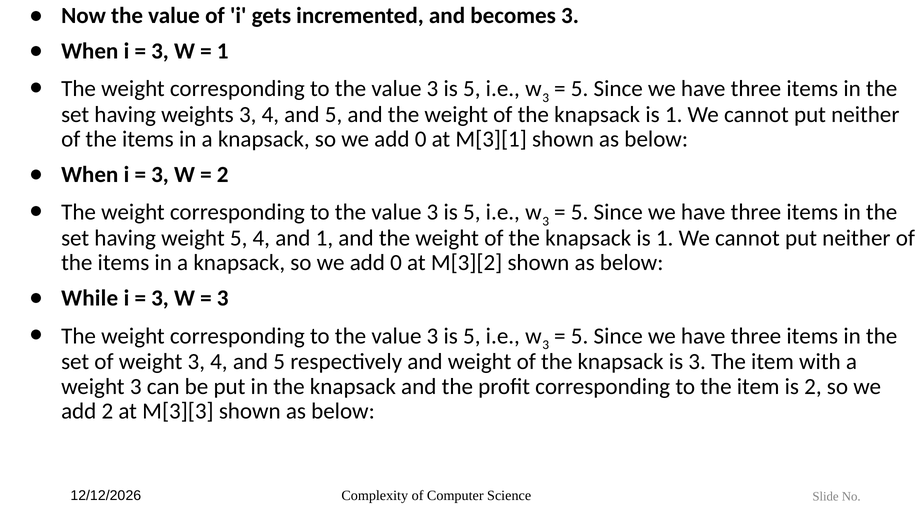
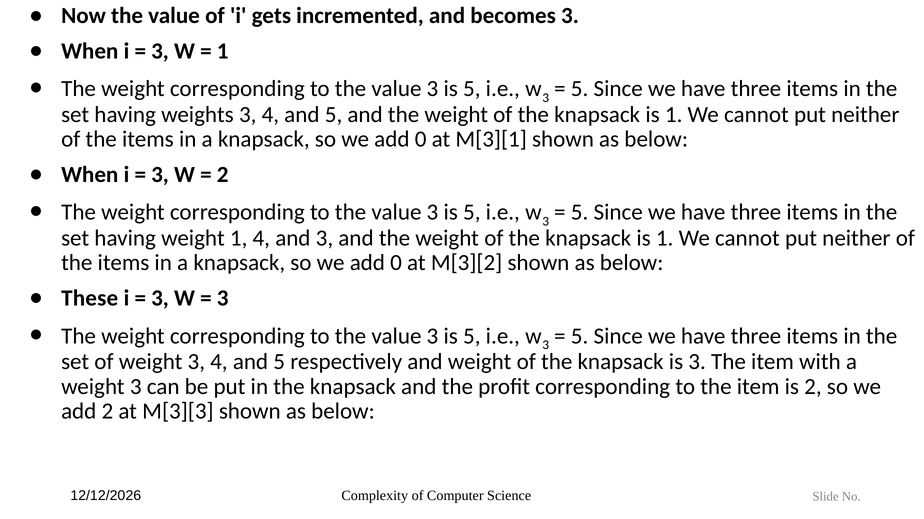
weight 5: 5 -> 1 (239, 238)
and 1: 1 -> 3 (324, 238)
While: While -> These (90, 298)
